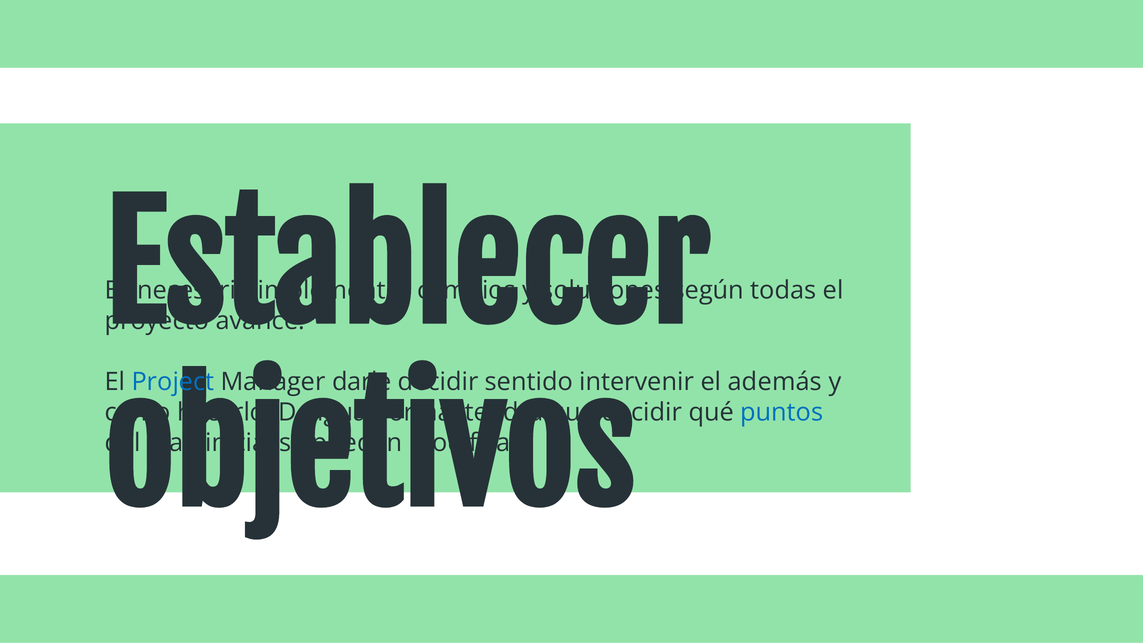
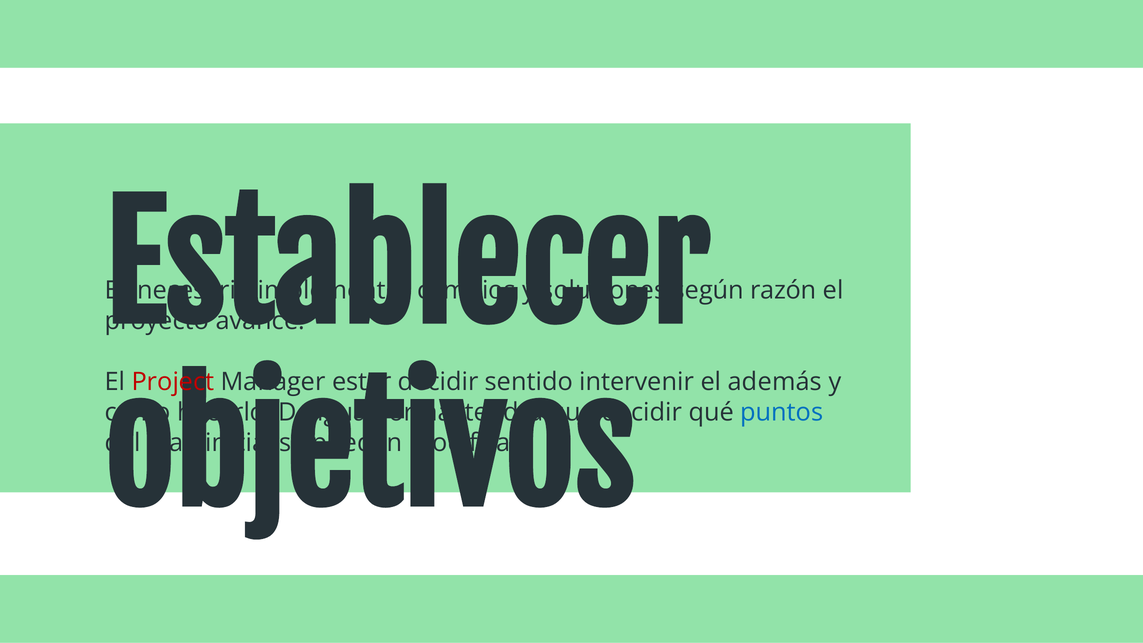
todas: todas -> razón (783, 290)
Project colour: blue -> red (173, 382)
darle: darle -> estar (362, 382)
